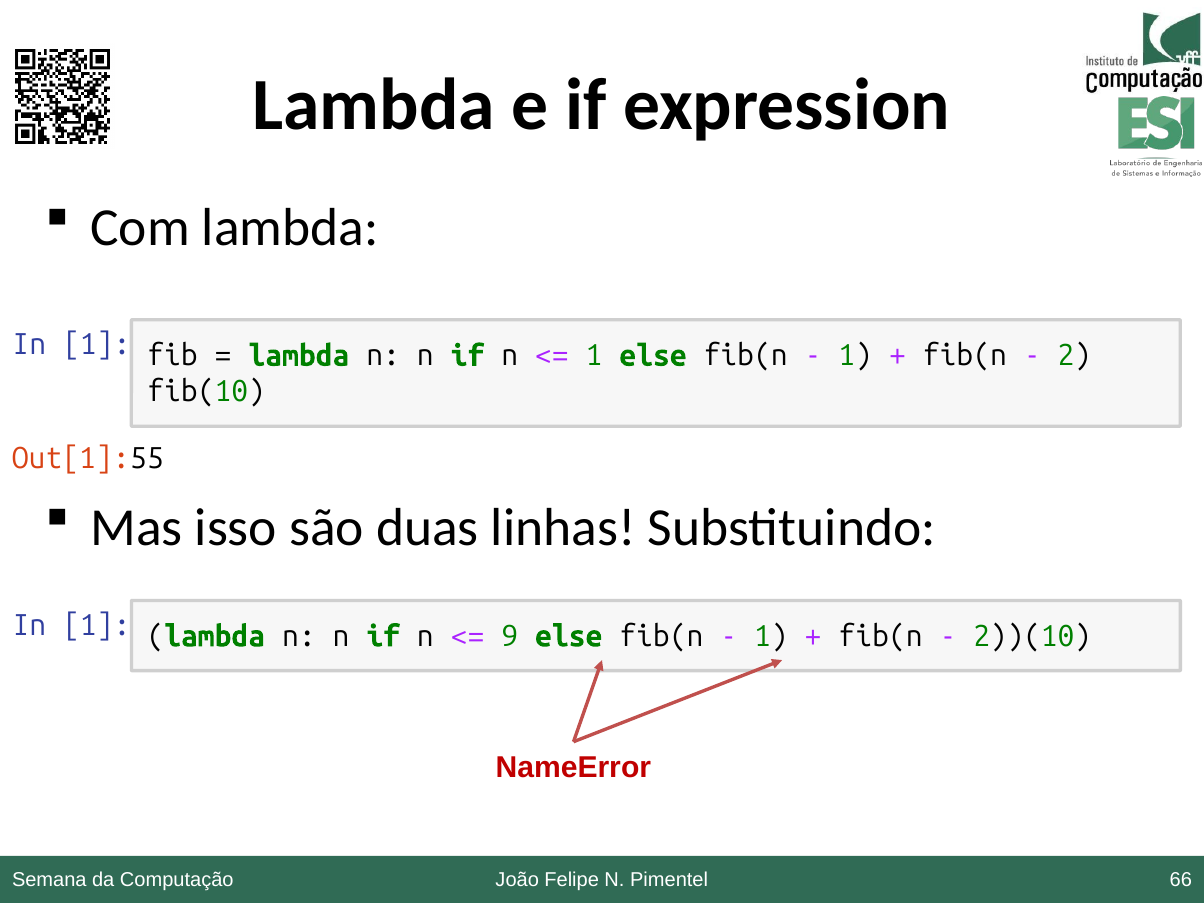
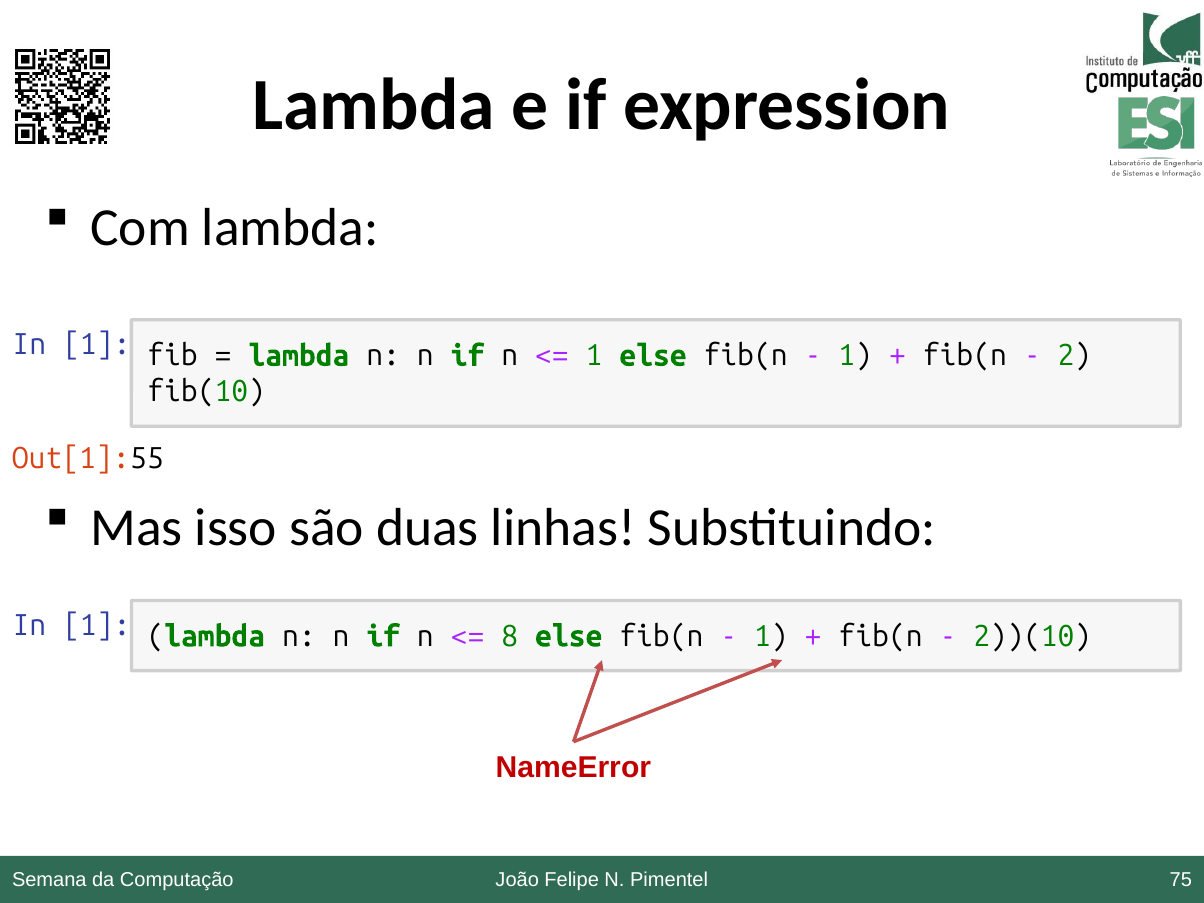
9: 9 -> 8 (510, 636)
66: 66 -> 75 (1181, 880)
